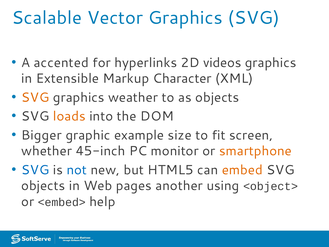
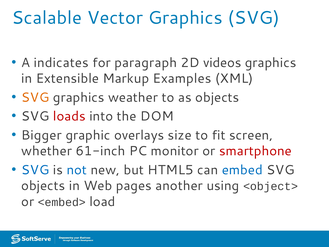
accented: accented -> indicates (61, 63)
hyperlinks: hyperlinks -> paragraph (146, 63)
Character: Character -> Examples (182, 79)
loads colour: orange -> red (69, 116)
example: example -> overlays (139, 135)
45-inch: 45-inch -> 61-inch (100, 151)
smartphone colour: orange -> red (255, 151)
embed colour: orange -> blue (242, 170)
help: help -> load (102, 202)
